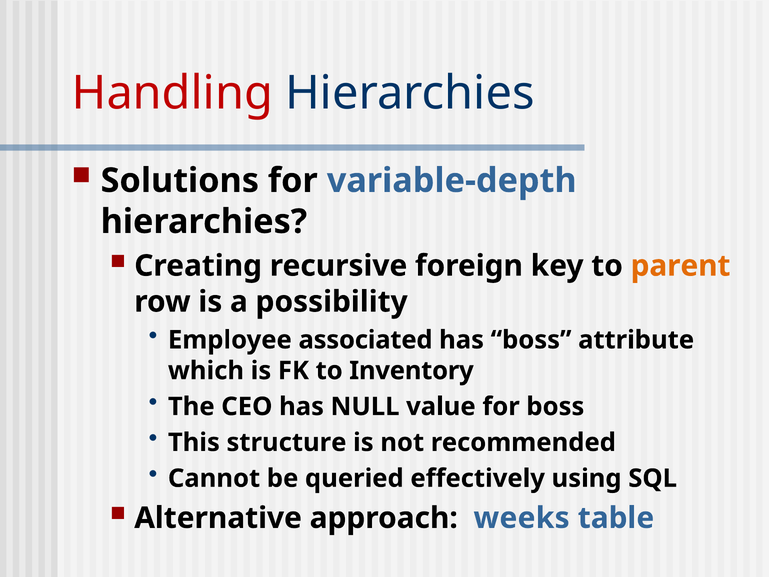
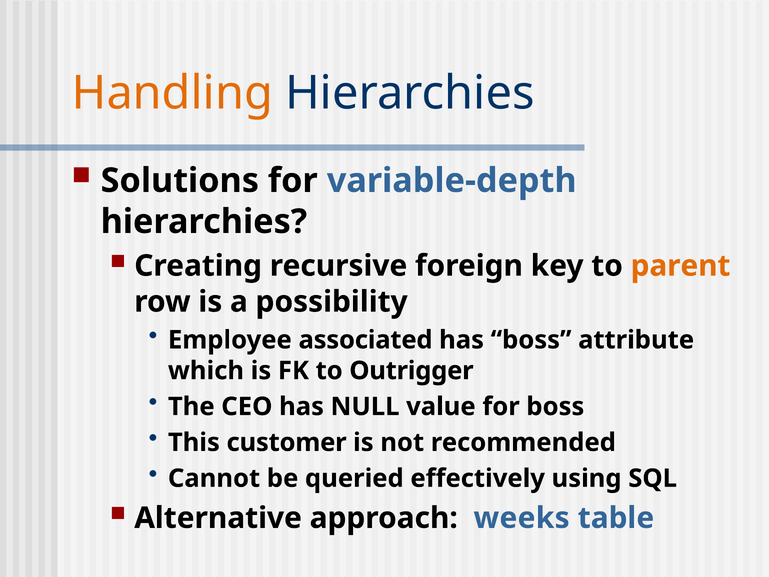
Handling colour: red -> orange (172, 93)
Inventory: Inventory -> Outrigger (411, 371)
structure: structure -> customer (287, 442)
